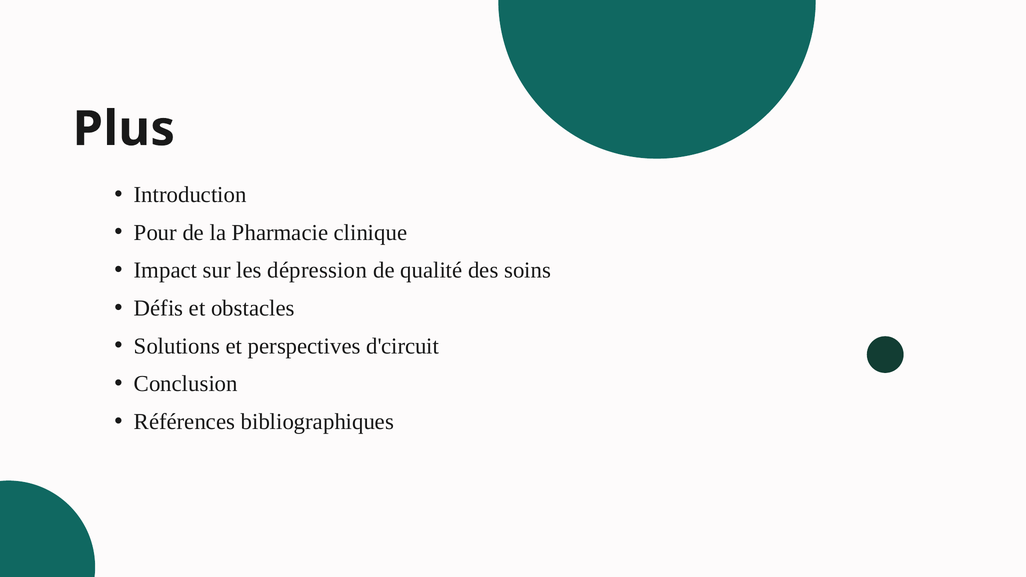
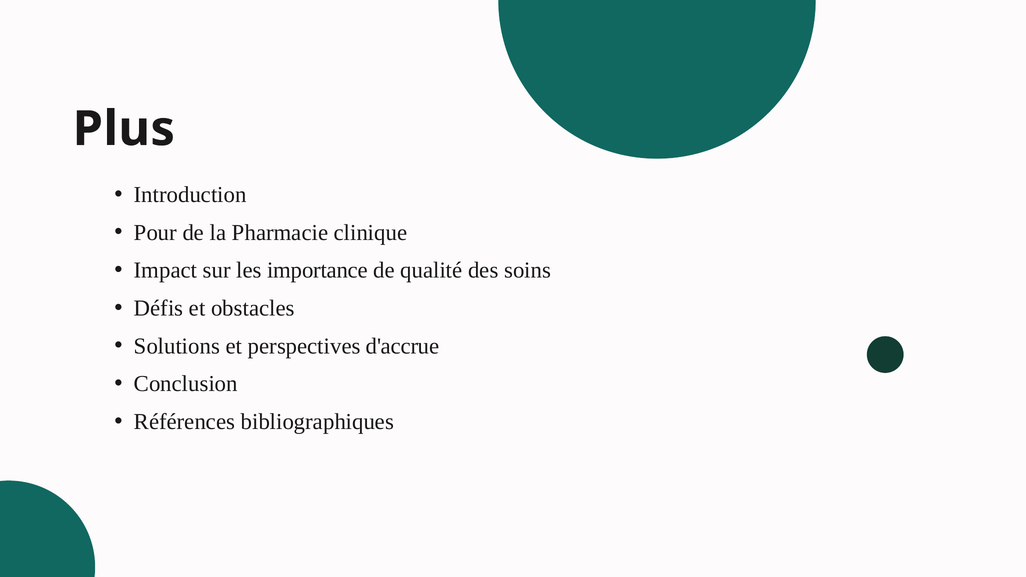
dépression: dépression -> importance (317, 271)
d'circuit: d'circuit -> d'accrue (403, 346)
